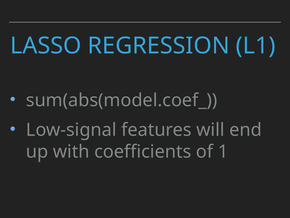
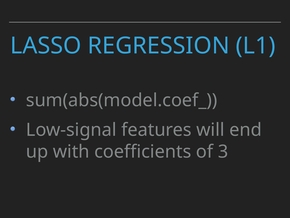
1: 1 -> 3 (223, 151)
